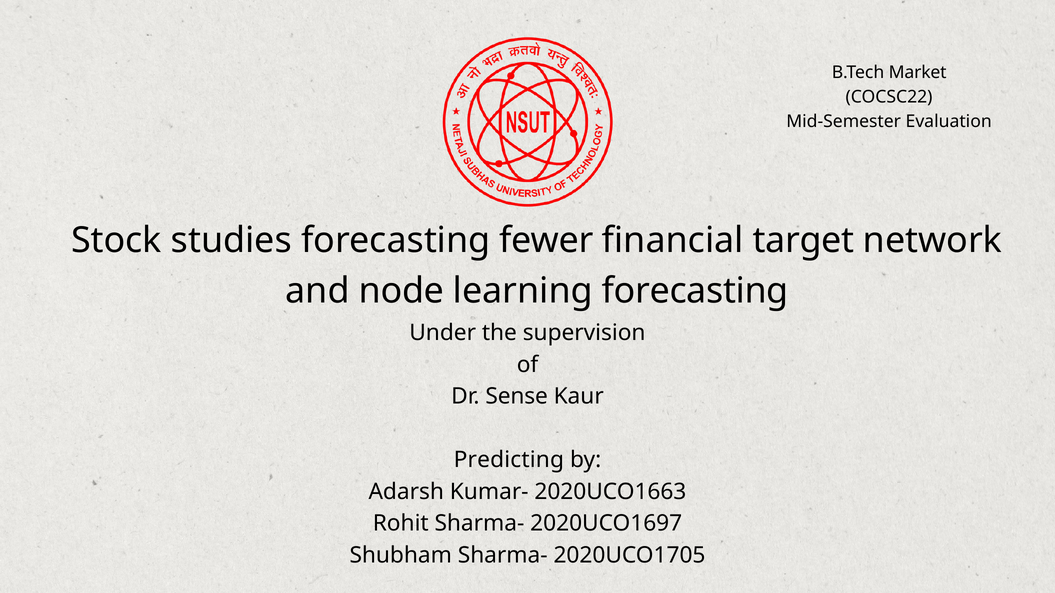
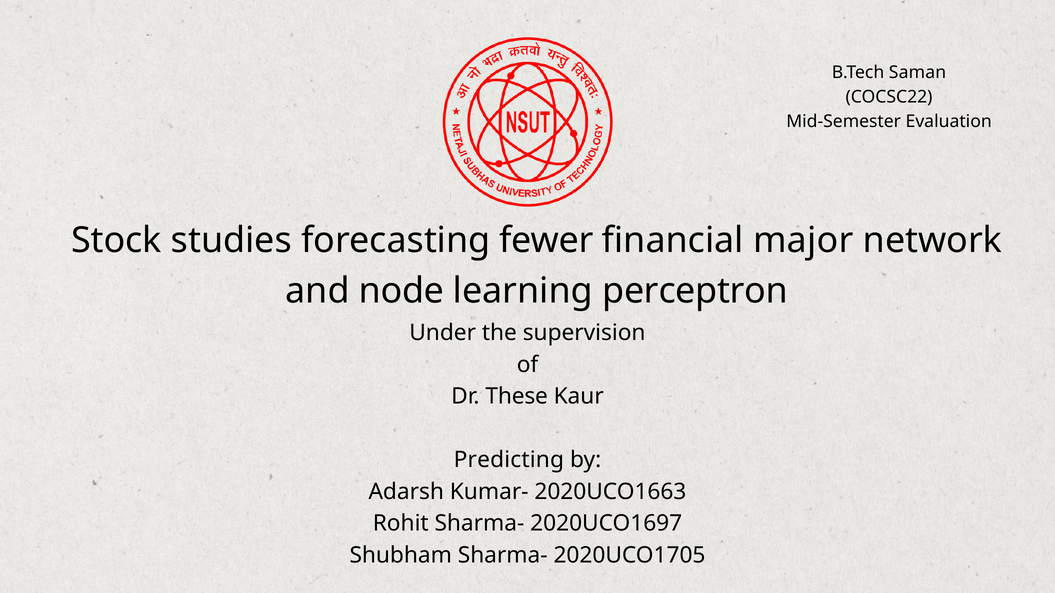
Market: Market -> Saman (917, 72)
target: target -> major (803, 241)
learning forecasting: forecasting -> perceptron (695, 291)
Sense: Sense -> These (517, 397)
